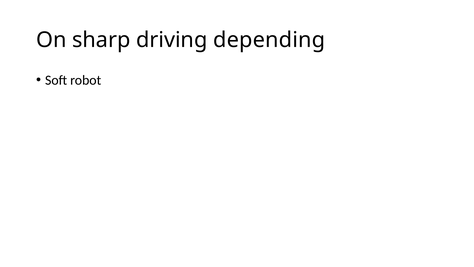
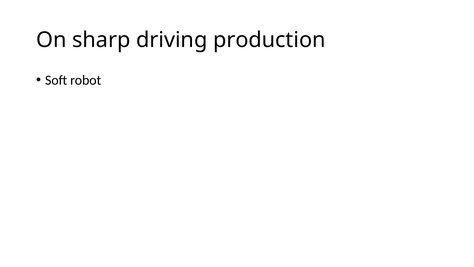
depending: depending -> production (269, 40)
